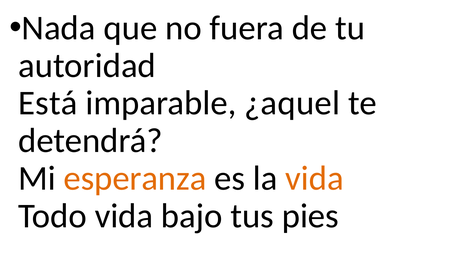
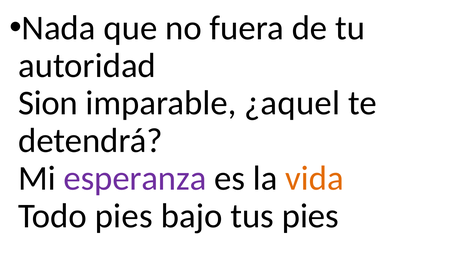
Está: Está -> Sion (48, 103)
esperanza colour: orange -> purple (135, 178)
Todo vida: vida -> pies (124, 216)
